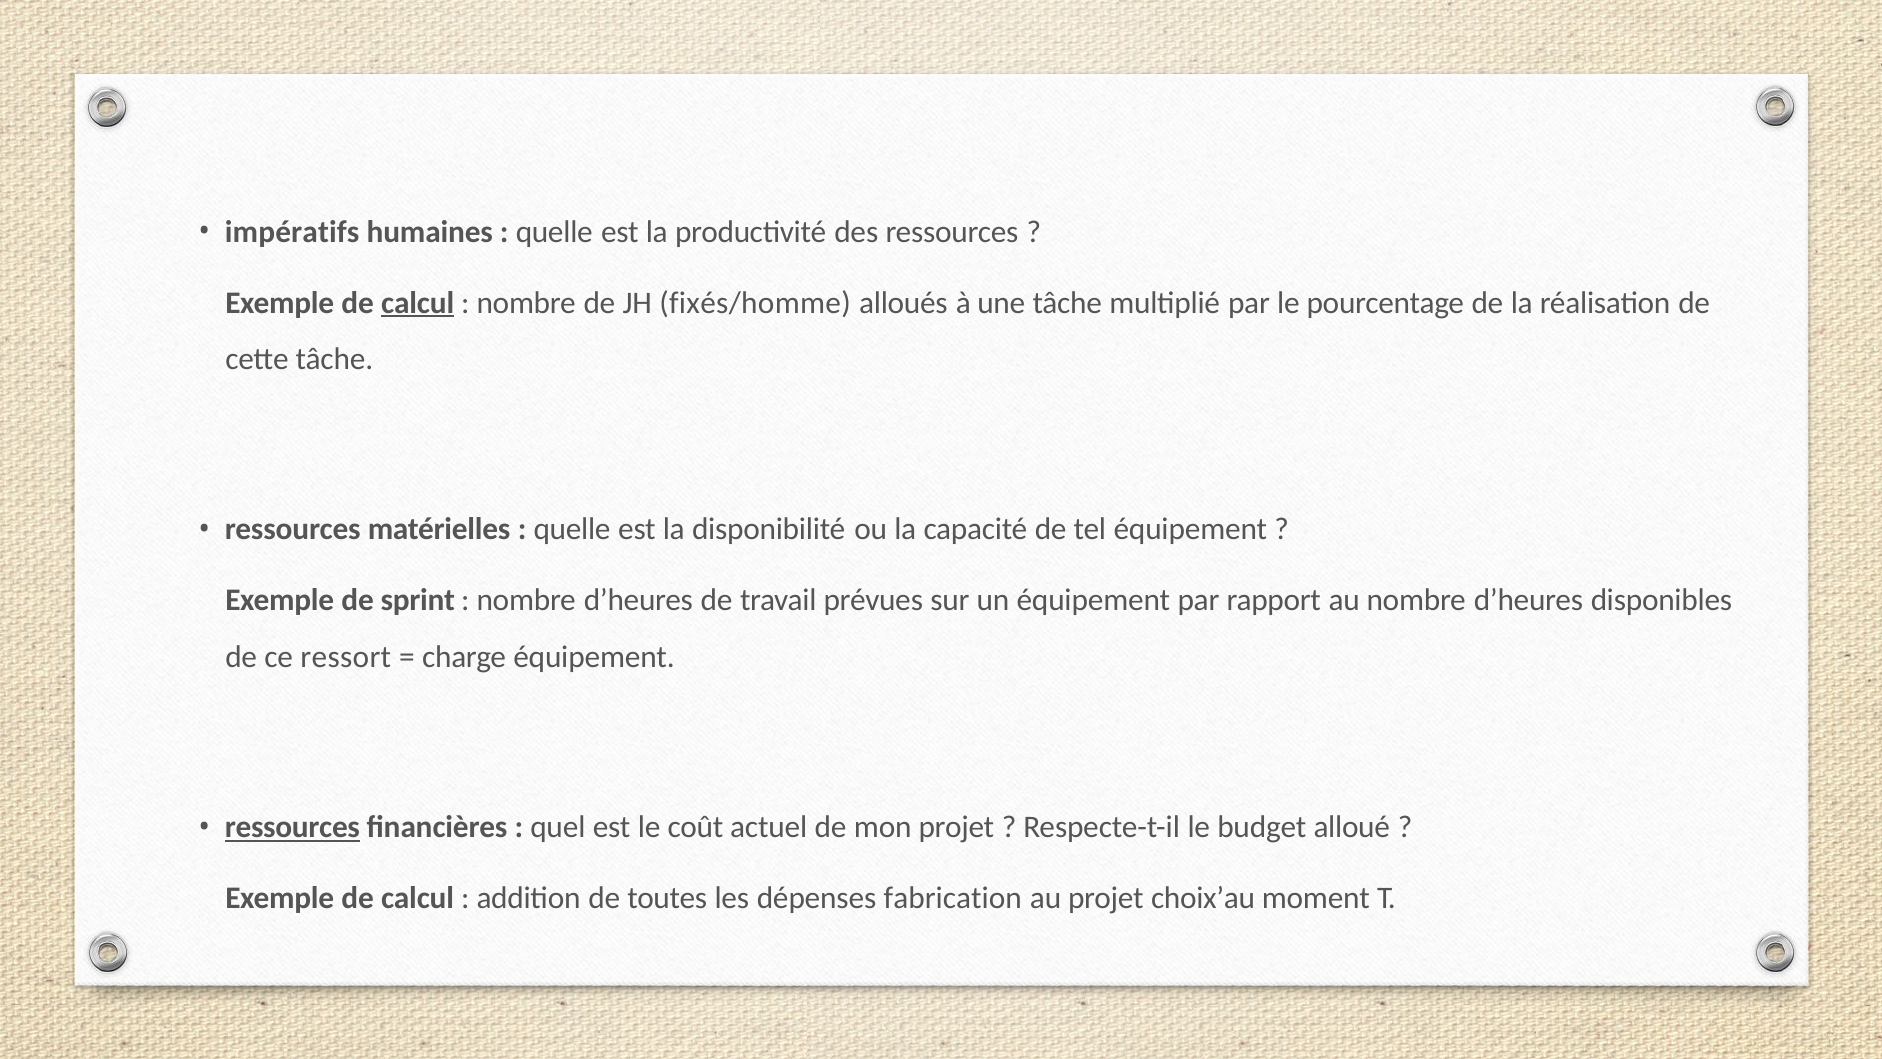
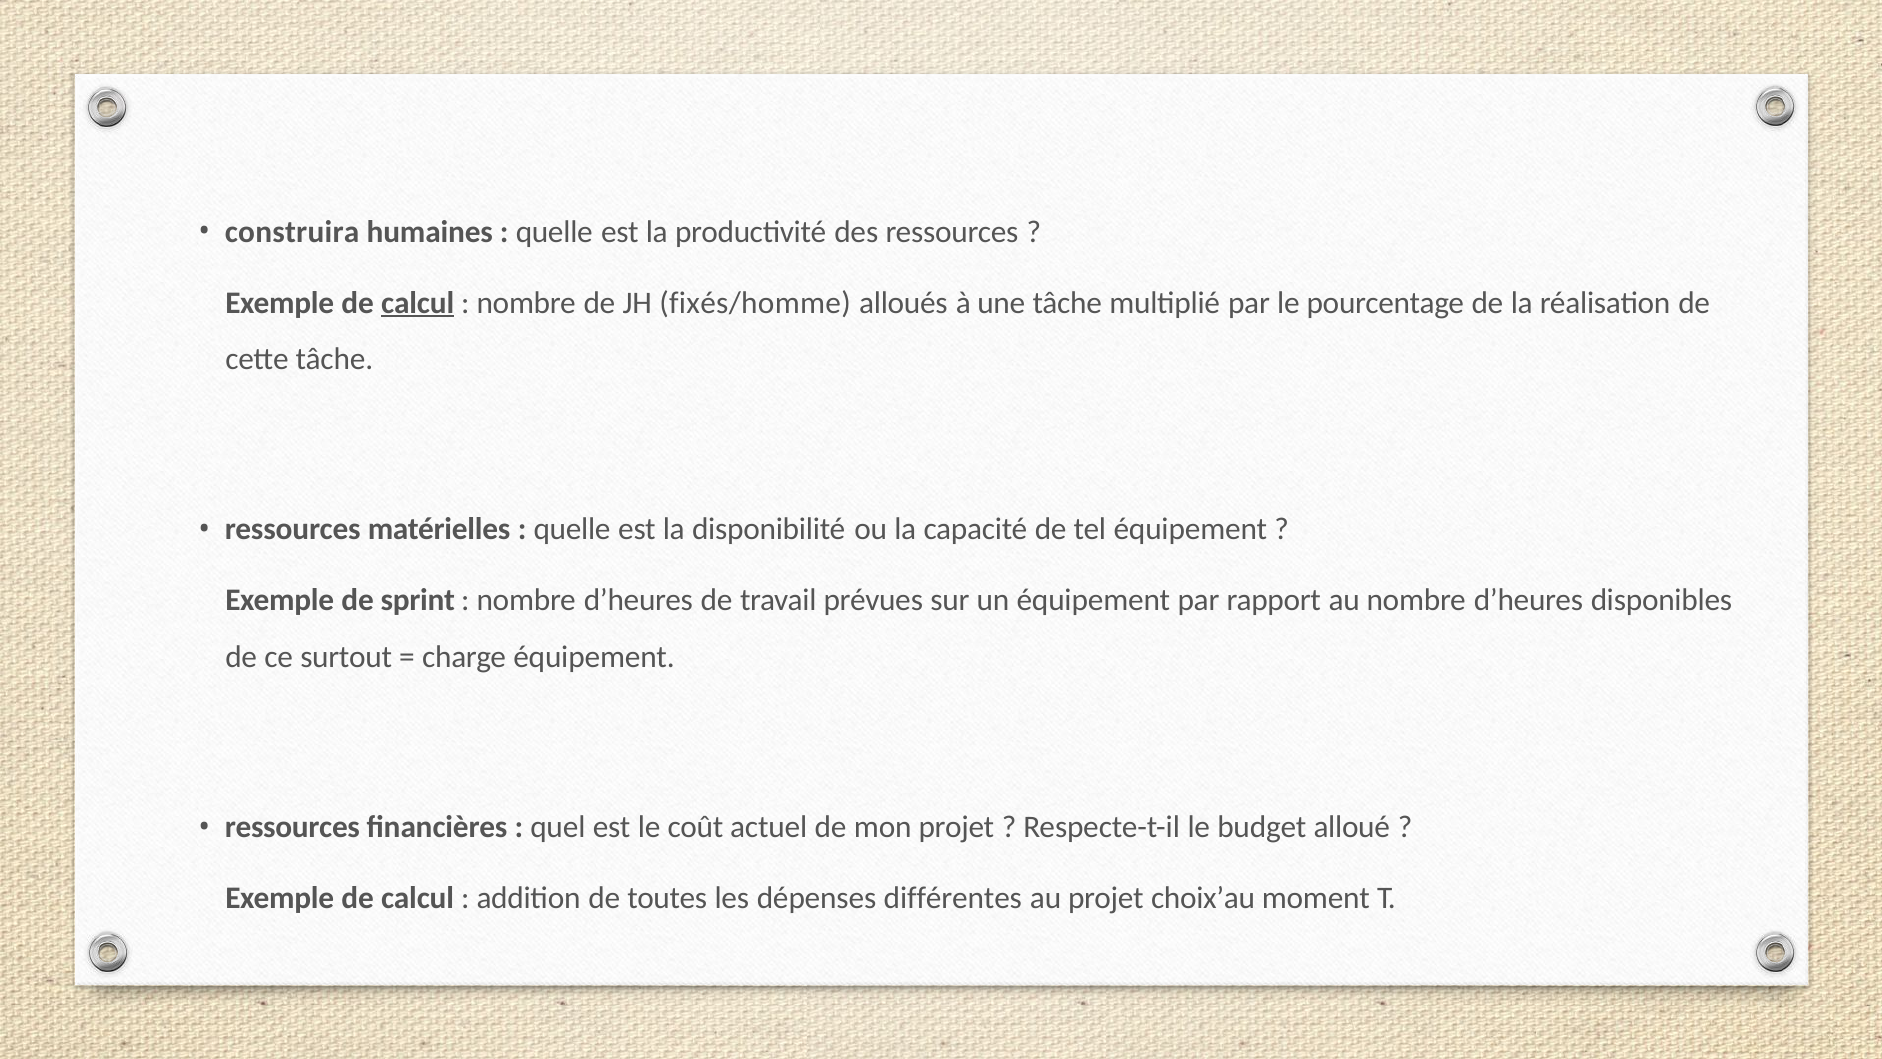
impératifs: impératifs -> construira (292, 232)
ressort: ressort -> surtout (346, 657)
ressources underline: present -> none (292, 827)
fabrication: fabrication -> différentes (953, 898)
